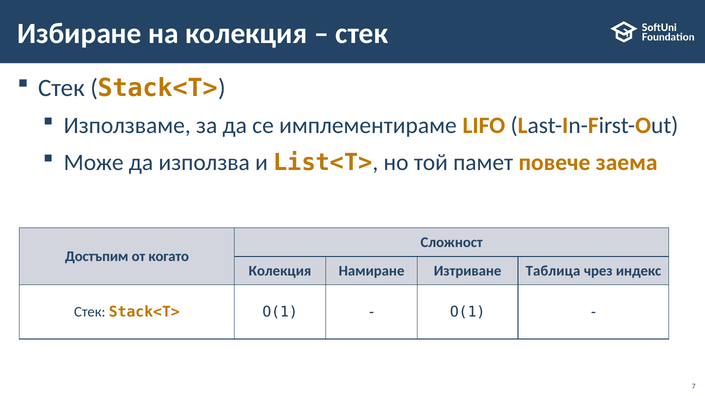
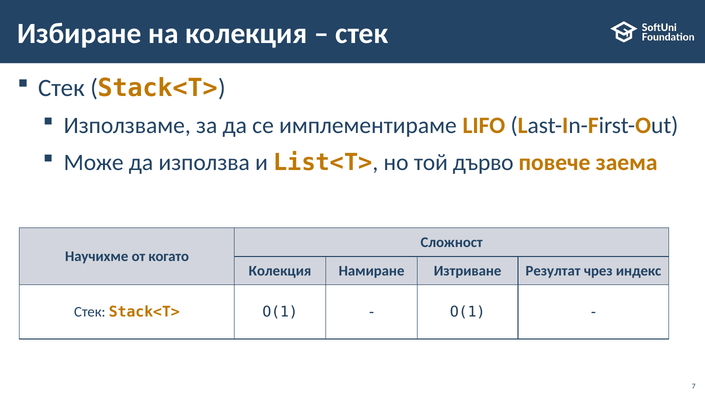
памет: памет -> дърво (483, 163)
Достъпим: Достъпим -> Научихме (97, 257)
Таблица: Таблица -> Резултат (553, 271)
